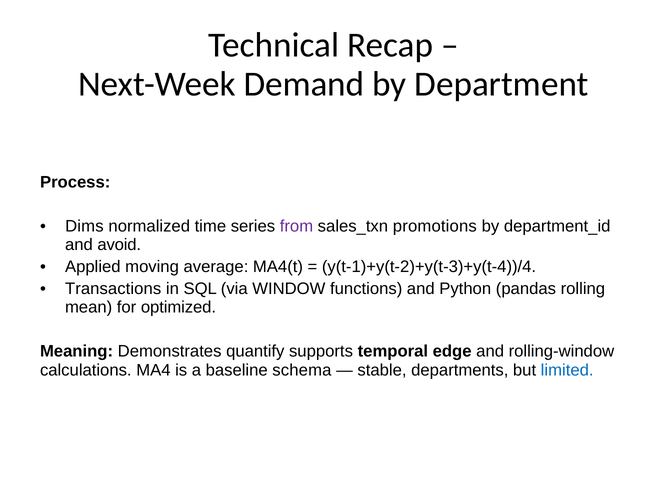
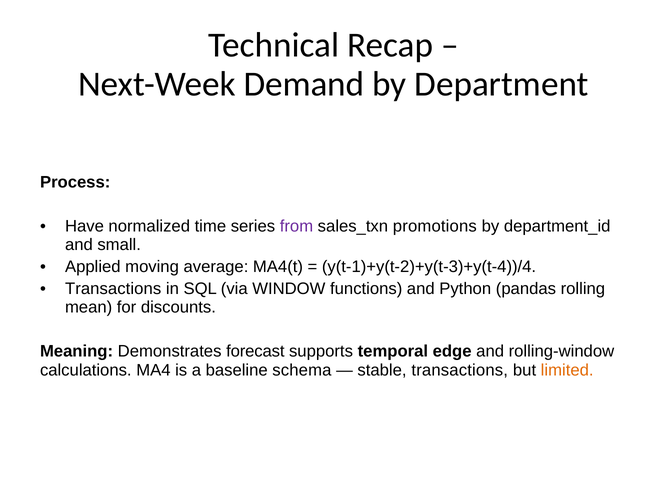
Dims: Dims -> Have (84, 226)
avoid: avoid -> small (119, 245)
optimized: optimized -> discounts (178, 308)
quantify: quantify -> forecast (255, 352)
stable departments: departments -> transactions (460, 370)
limited colour: blue -> orange (567, 370)
